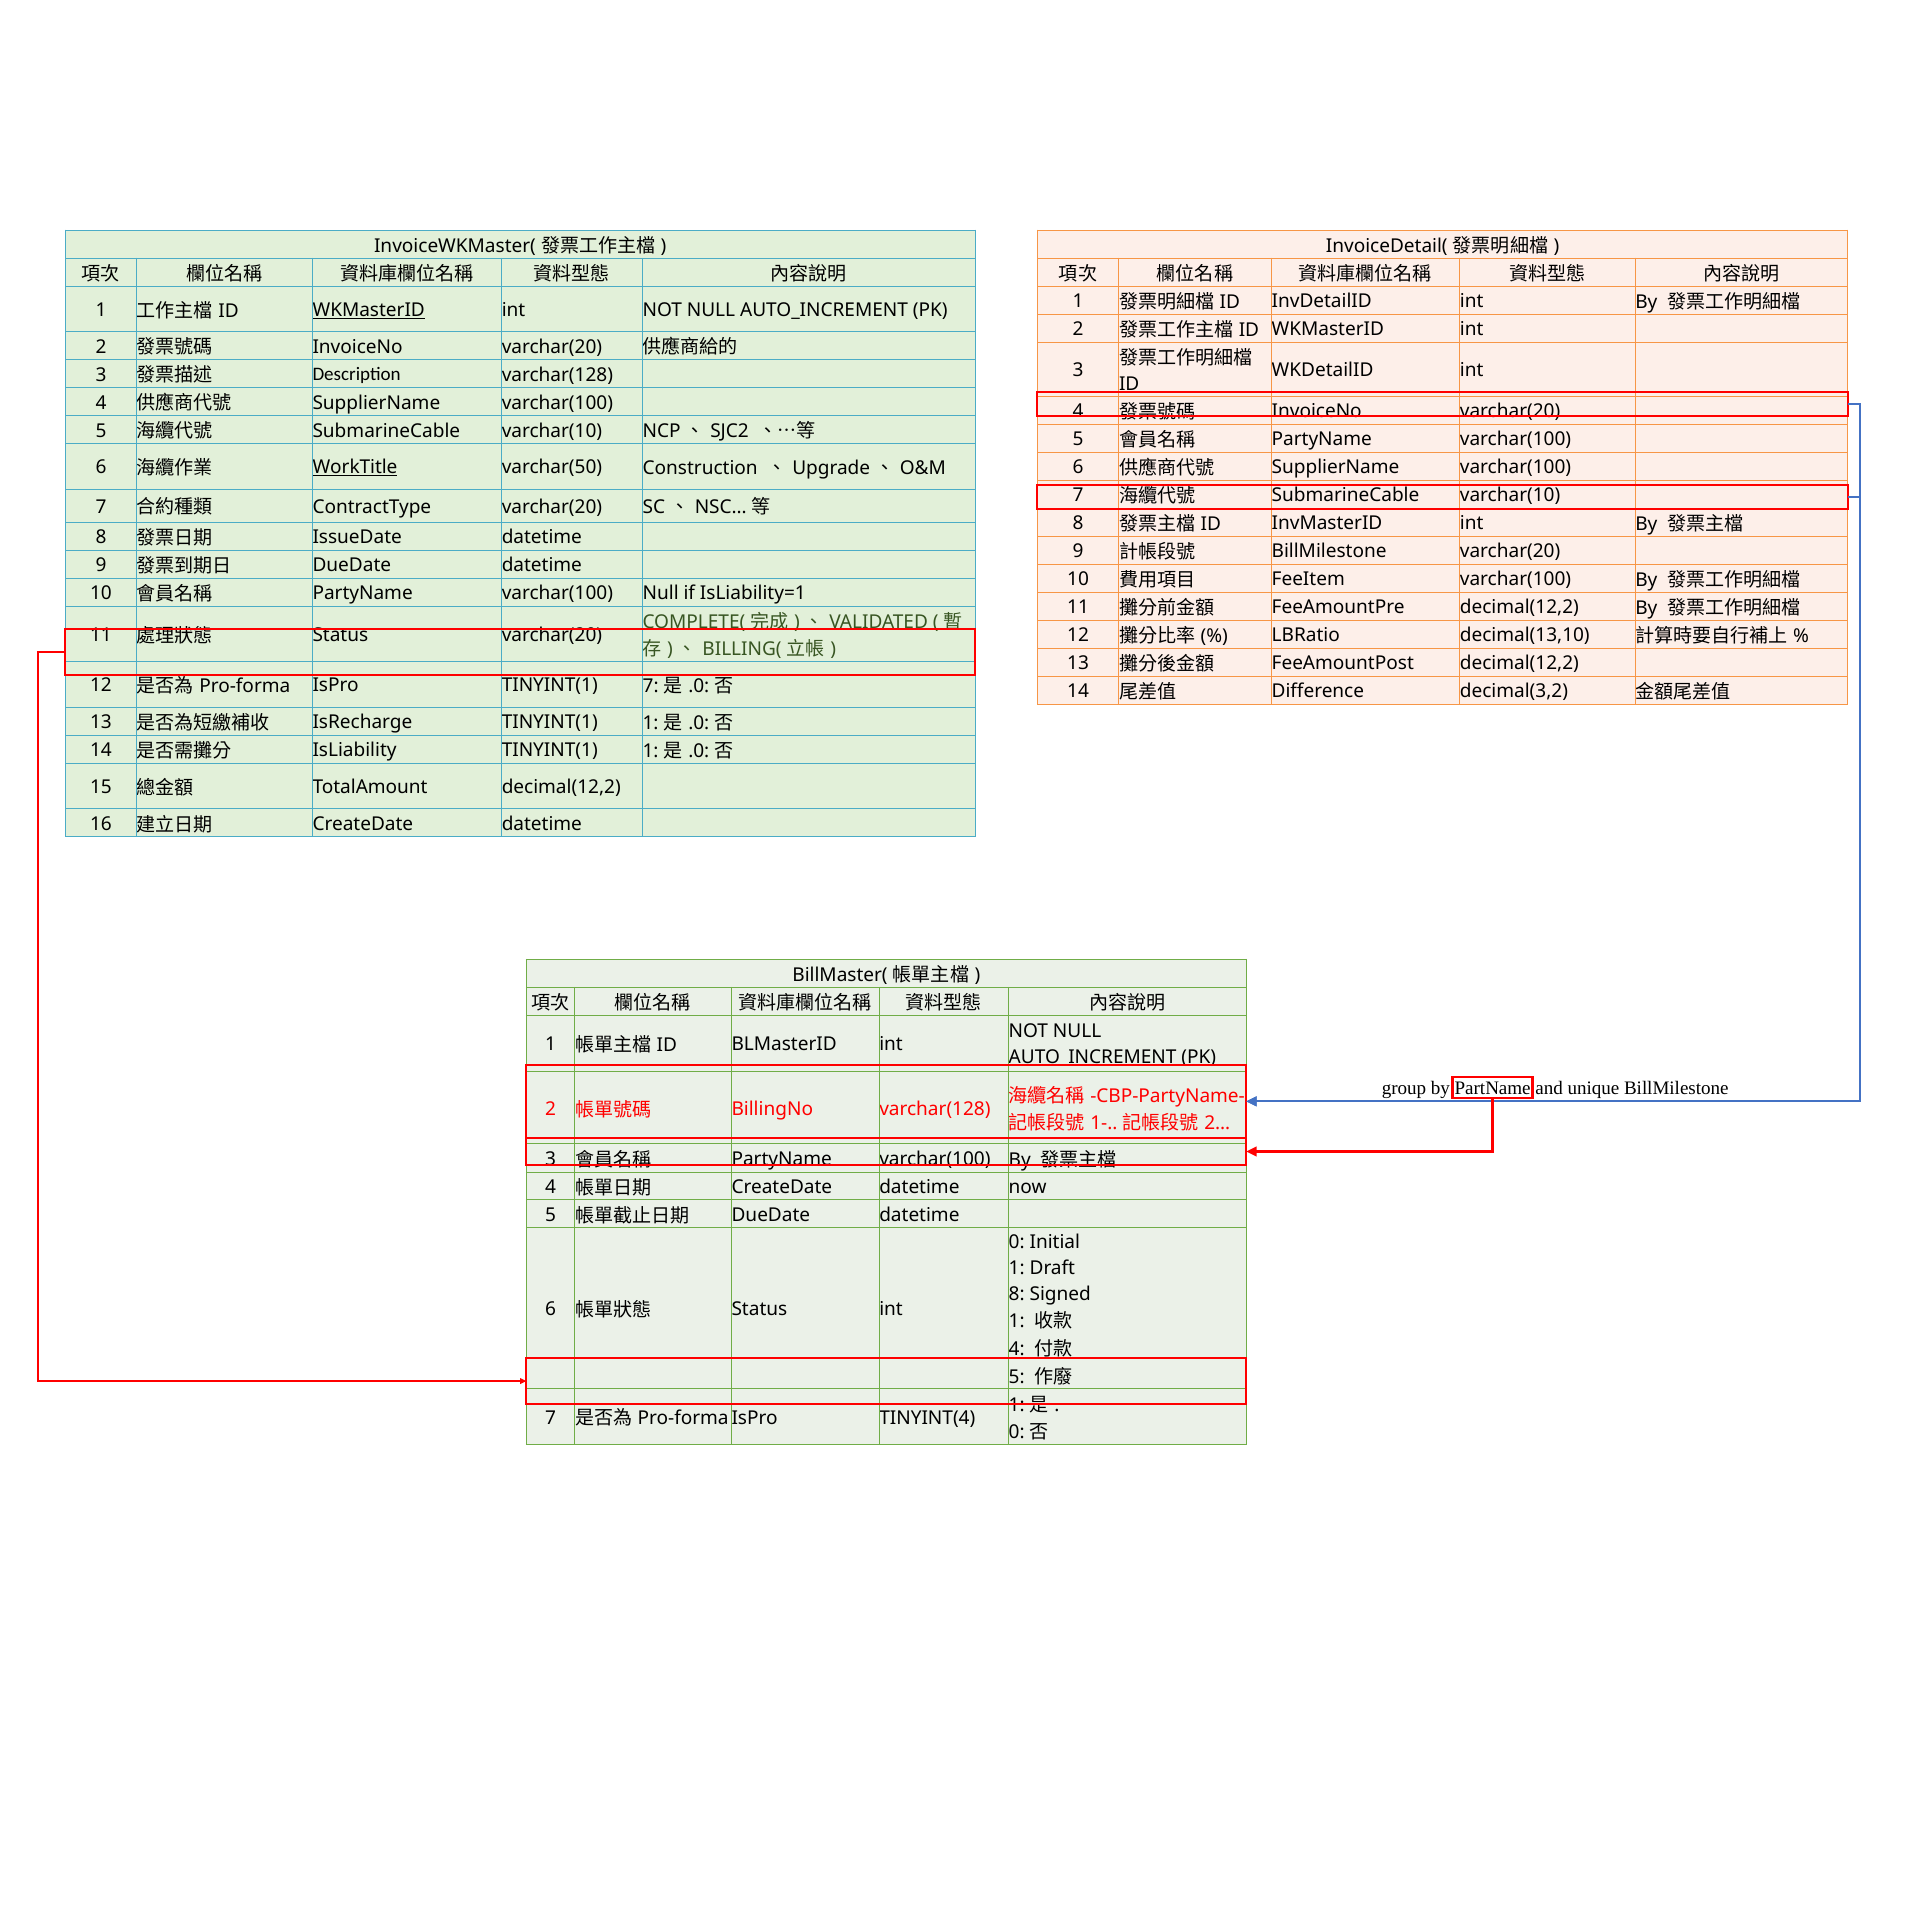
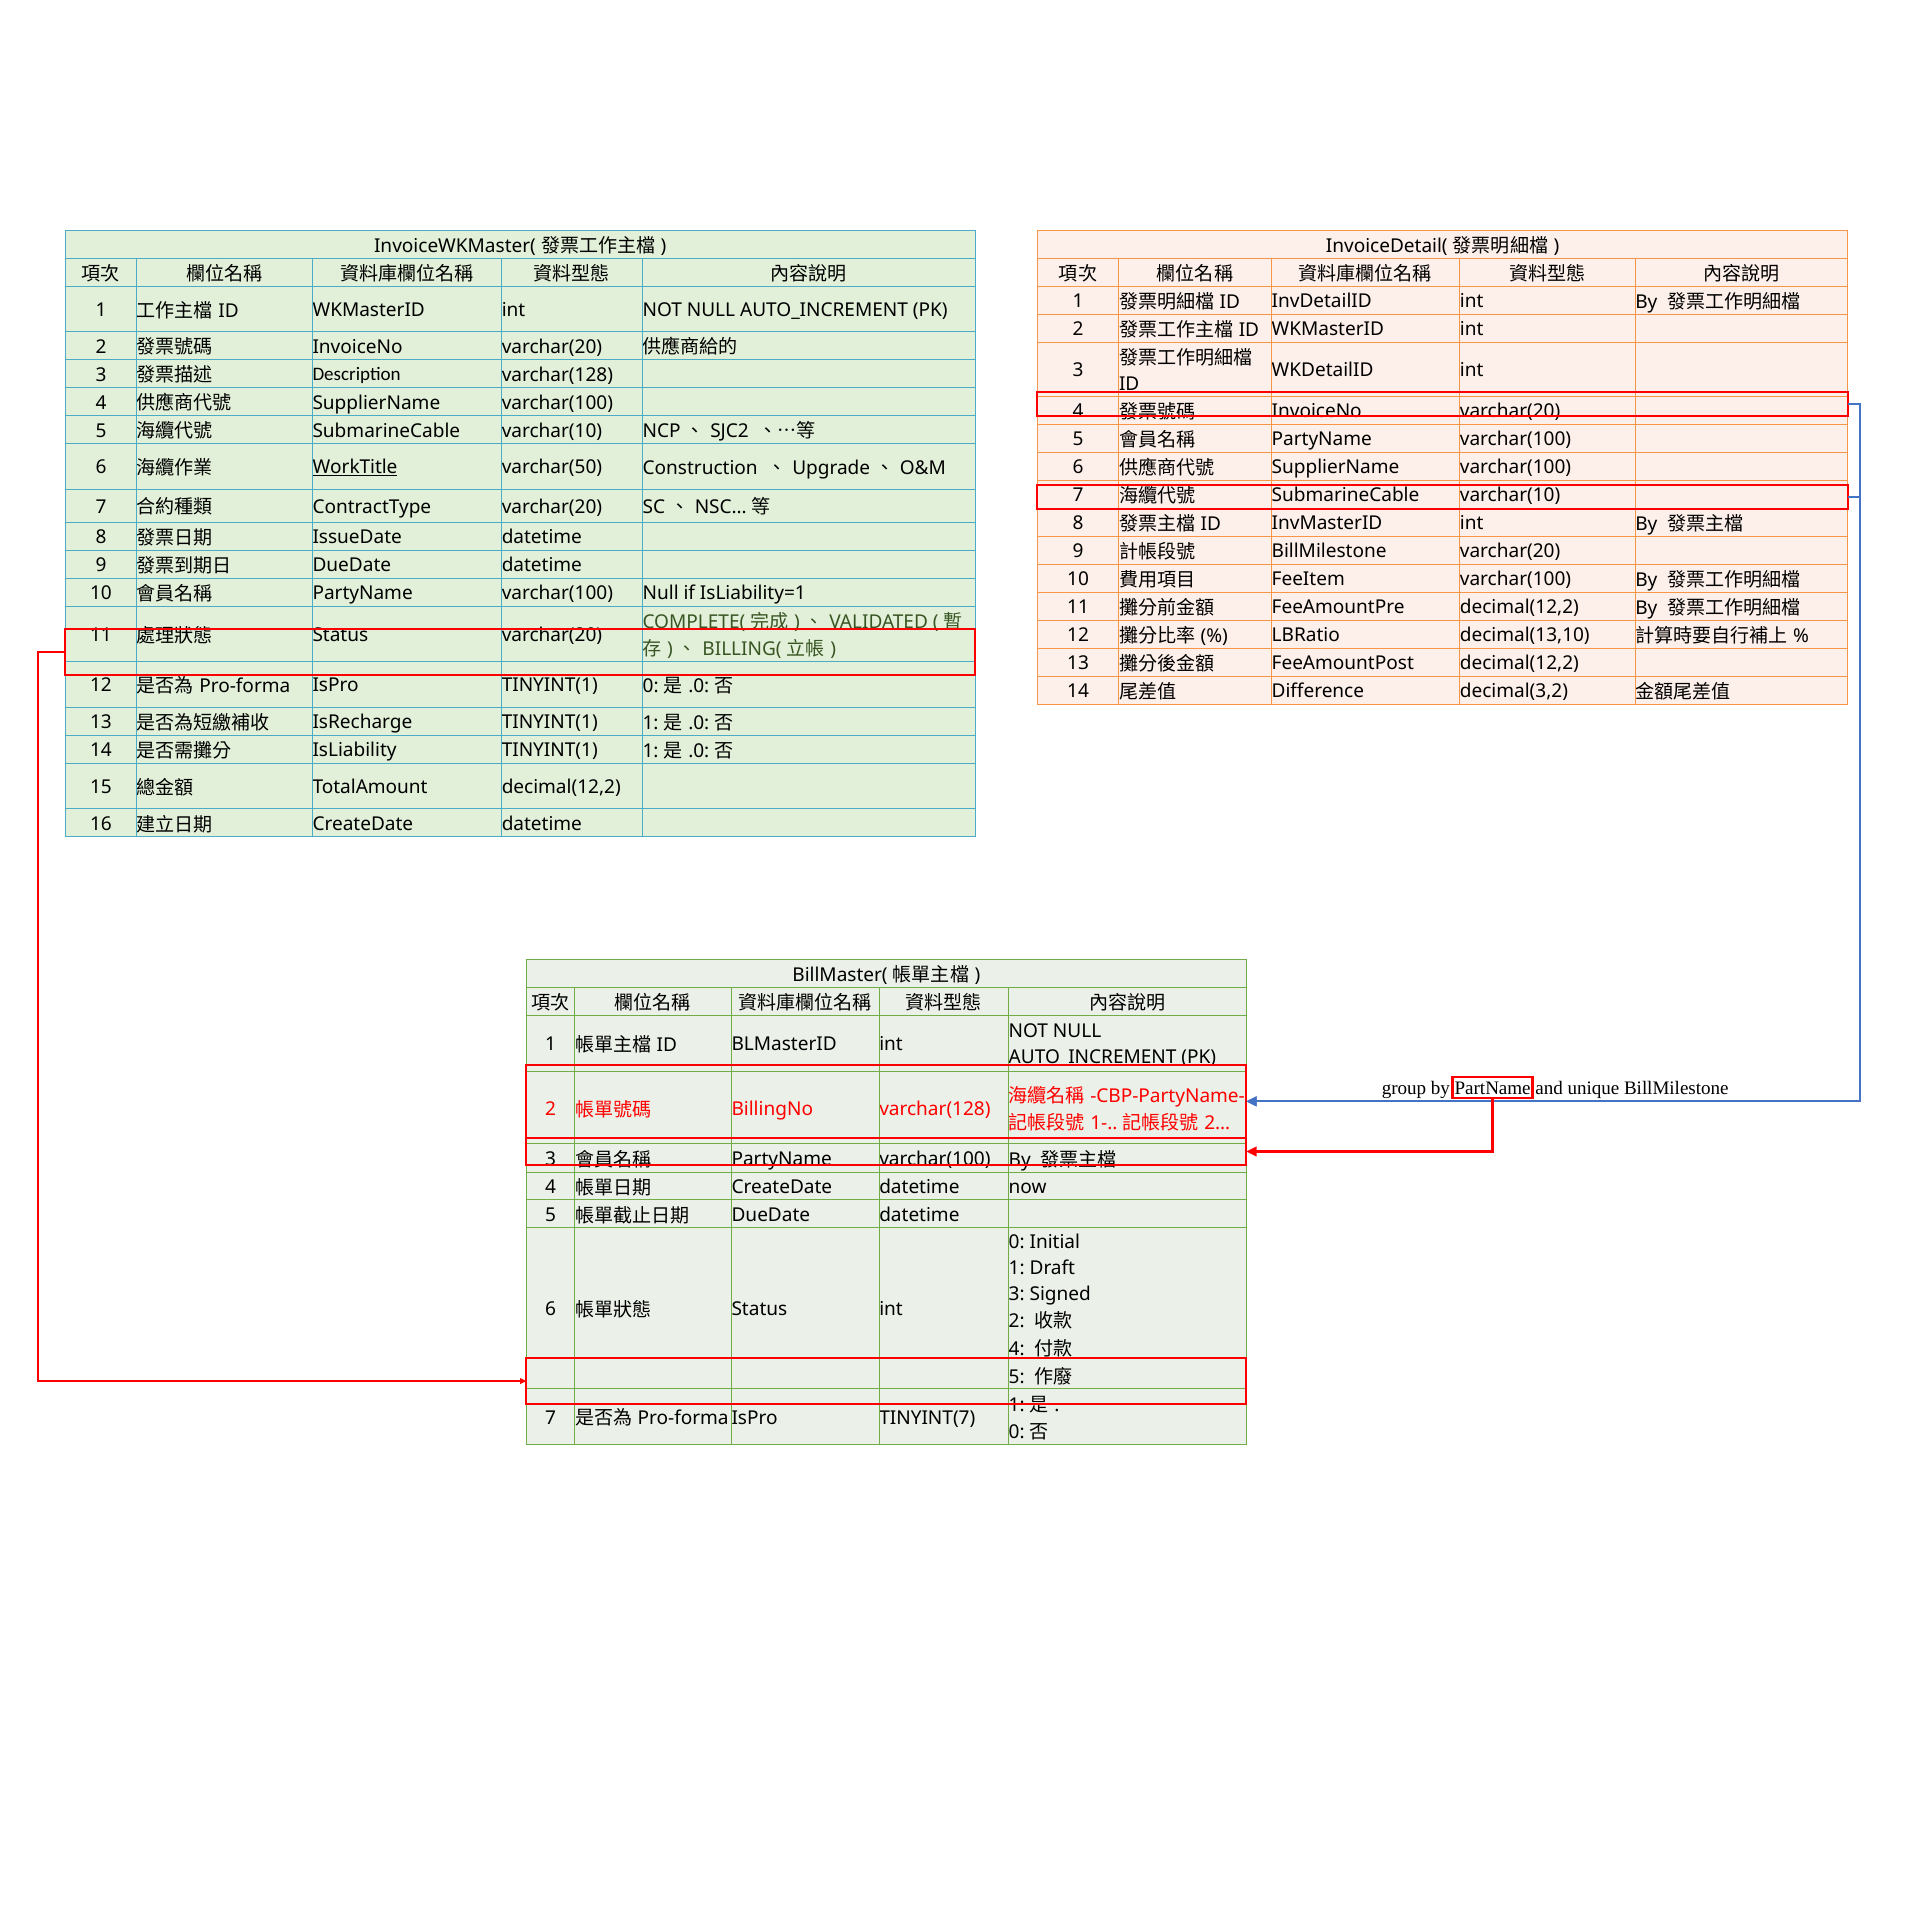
WKMasterID underline: present -> none (369, 310)
7: 7 -> 0 (651, 686)
8: 8 -> 3 (1017, 1294)
1: 1 -> 2 (1017, 1322)
TINYINT(4: TINYINT(4 -> TINYINT(7 (927, 1418)
